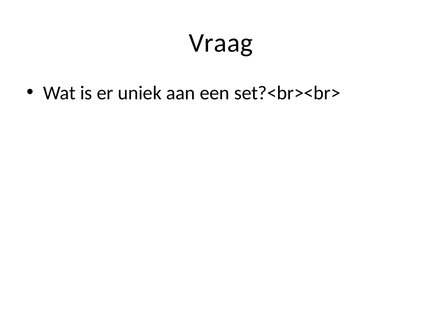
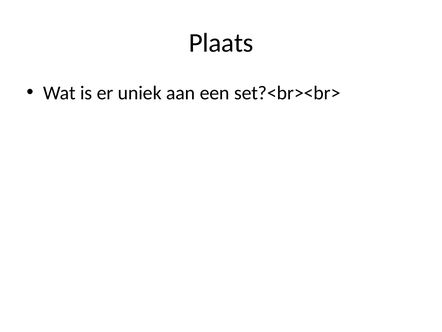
Vraag: Vraag -> Plaats (221, 43)
